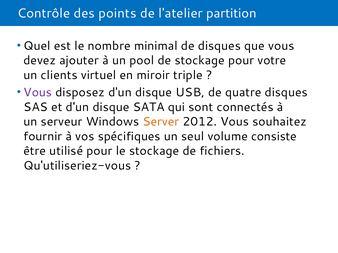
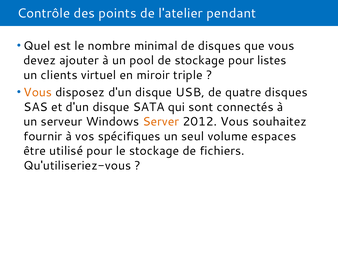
partition: partition -> pendant (231, 13)
votre: votre -> listes (272, 61)
Vous colour: purple -> orange (38, 93)
consiste: consiste -> espaces (274, 137)
